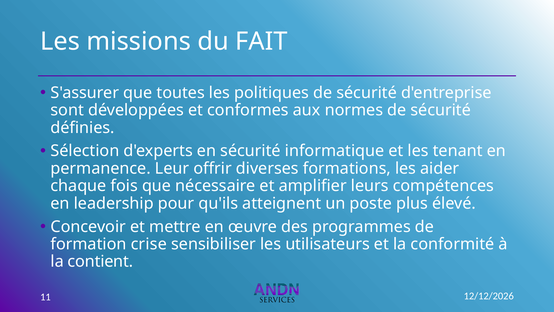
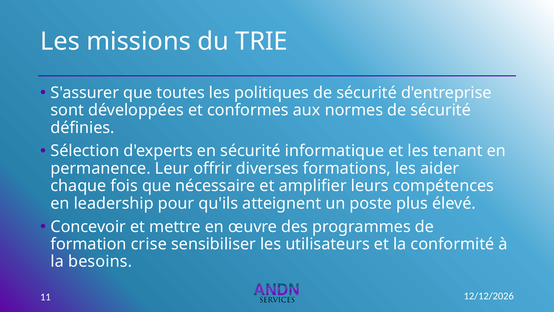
FAIT: FAIT -> TRIE (261, 41)
contient: contient -> besoins (100, 261)
